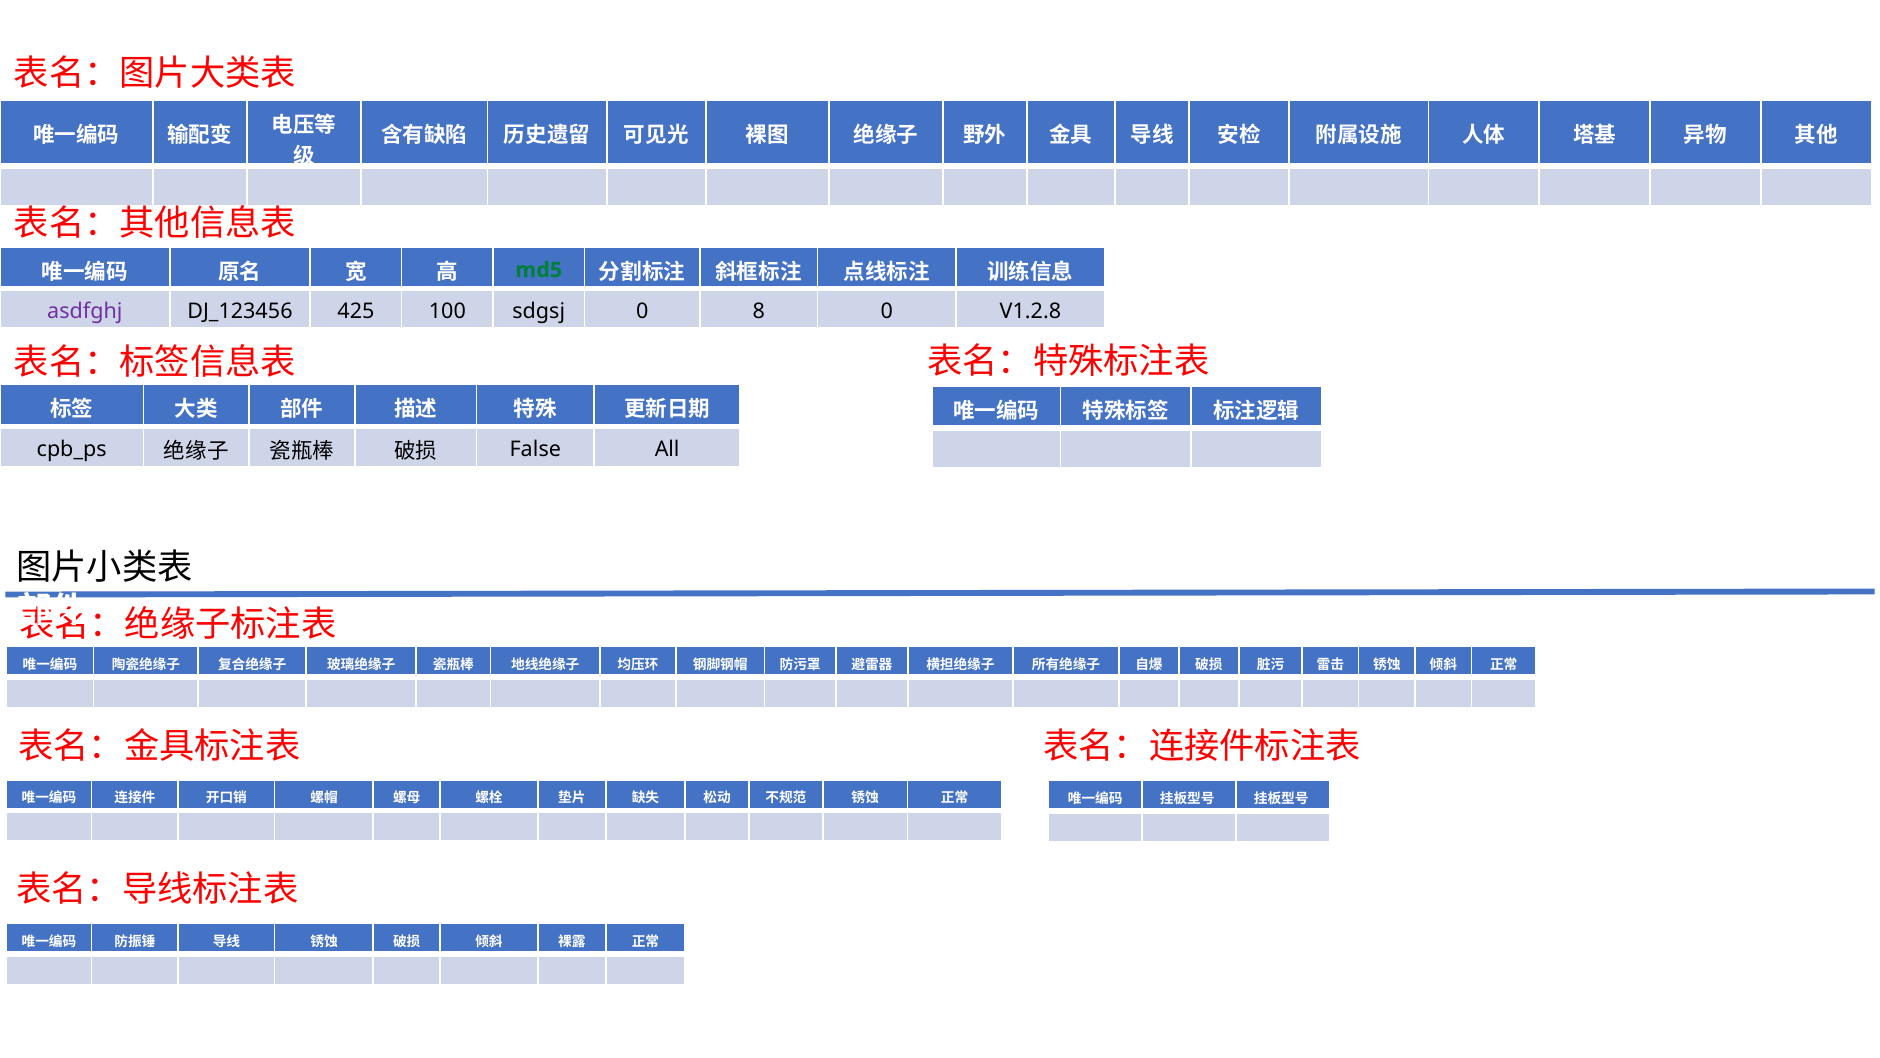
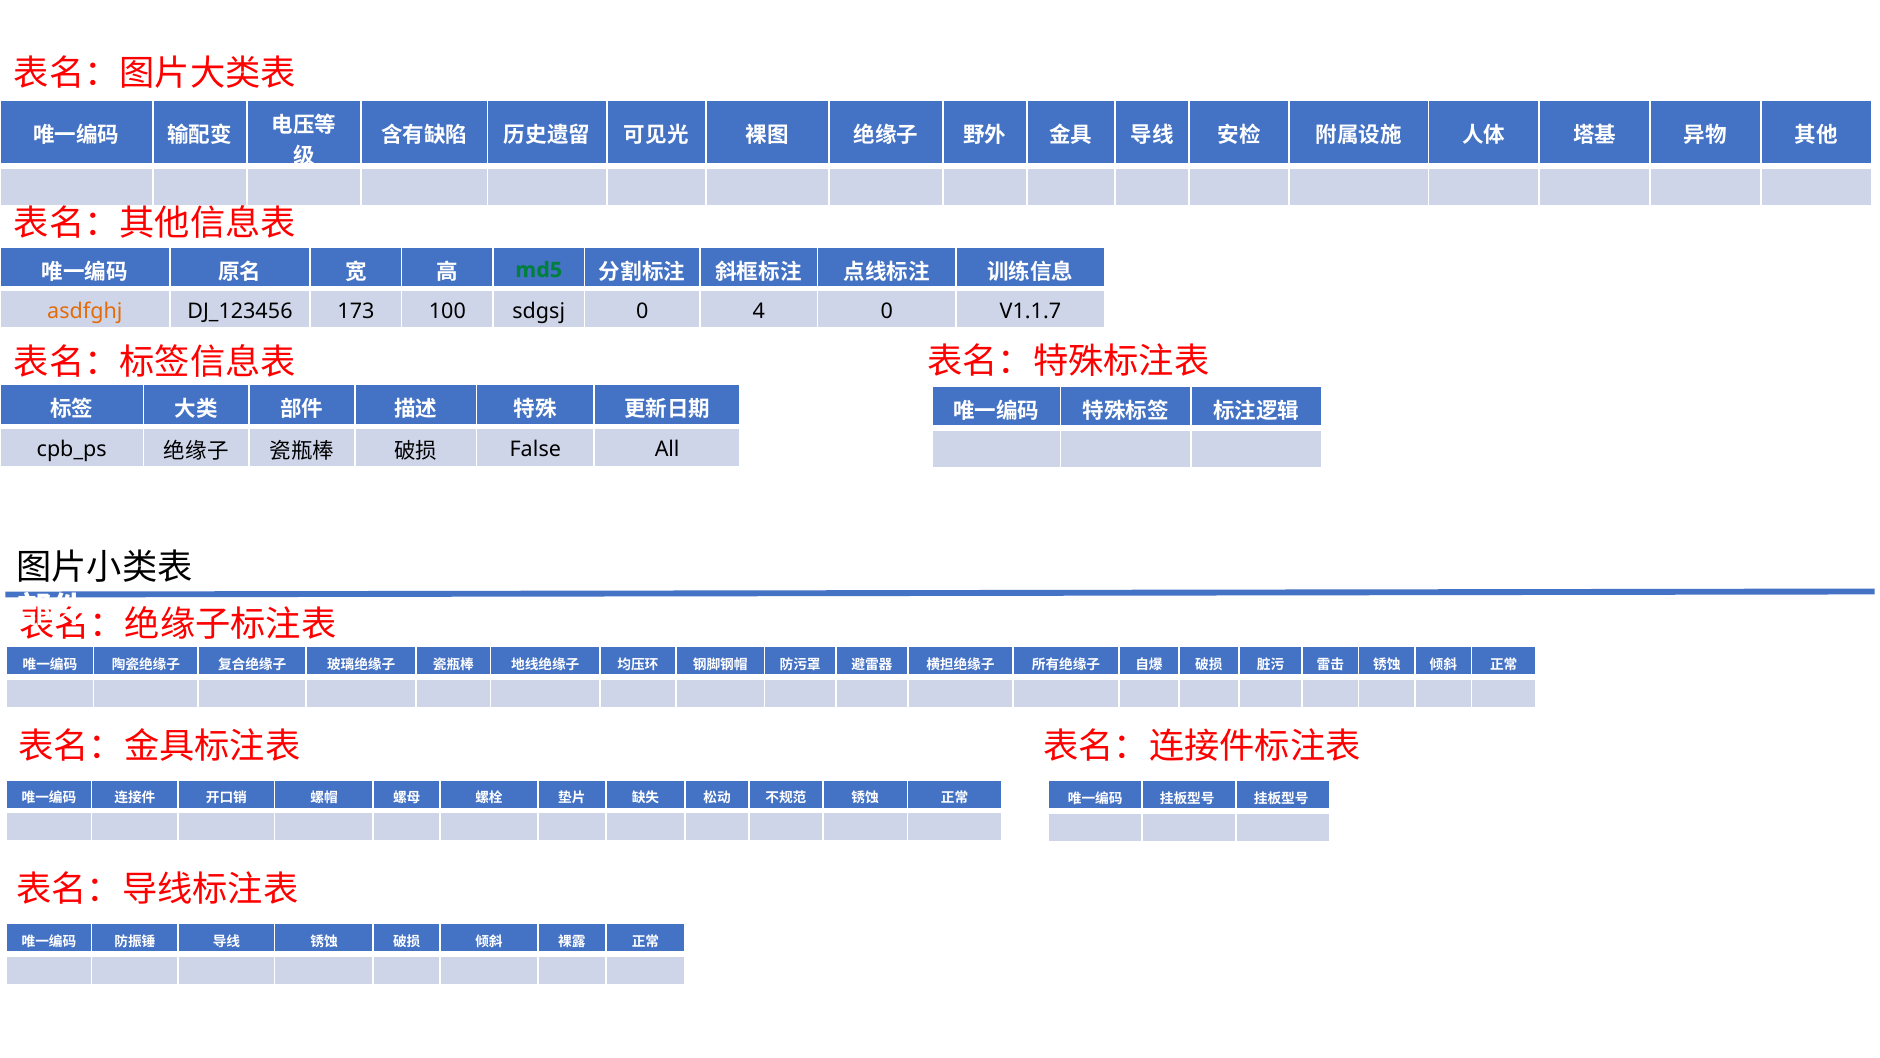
asdfghj colour: purple -> orange (85, 311)
425: 425 -> 173 (356, 311)
8: 8 -> 4 (759, 311)
V1.2.8: V1.2.8 -> V1.1.7 (1030, 311)
